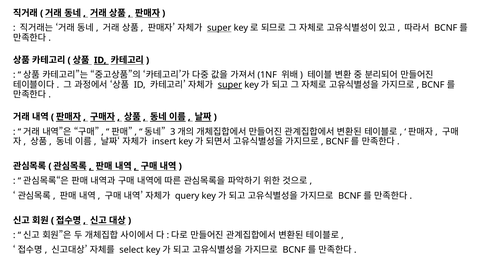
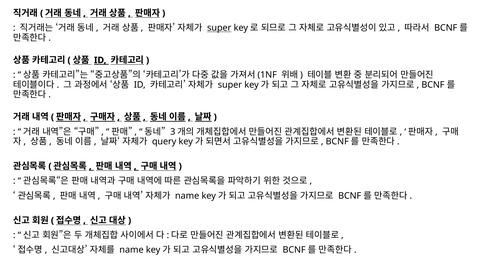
super underline: present -> none (230, 85)
insert: insert -> query (164, 141)
query: query -> name (187, 195)
select: select -> name (132, 250)
